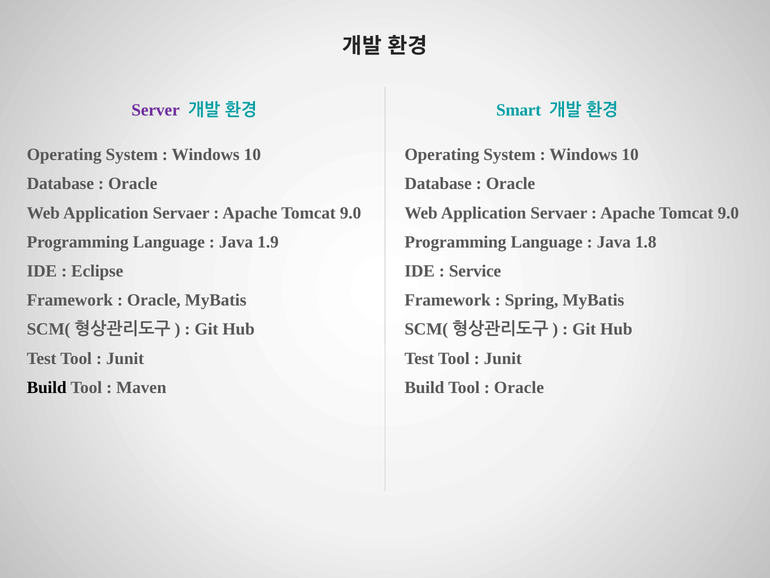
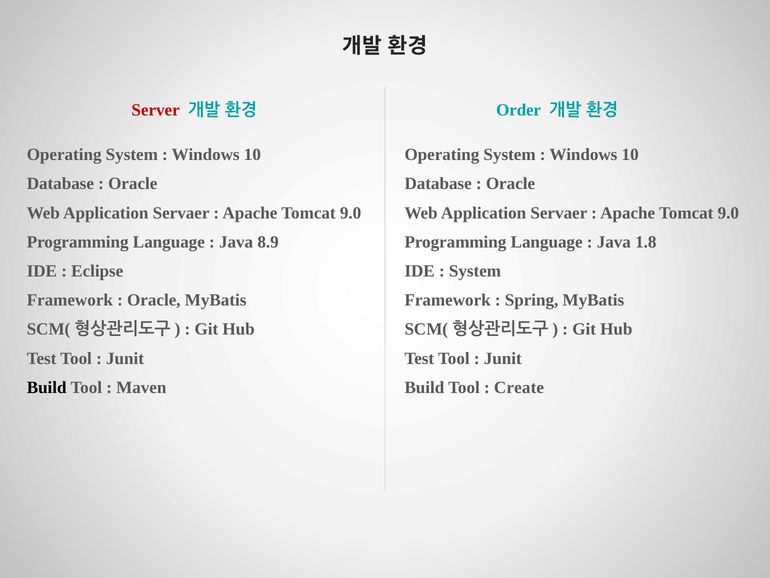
Server colour: purple -> red (156, 110)
Smart: Smart -> Order (519, 110)
1.9: 1.9 -> 8.9 (268, 242)
Service: Service -> System (475, 271)
Oracle: Oracle -> Create (519, 387)
